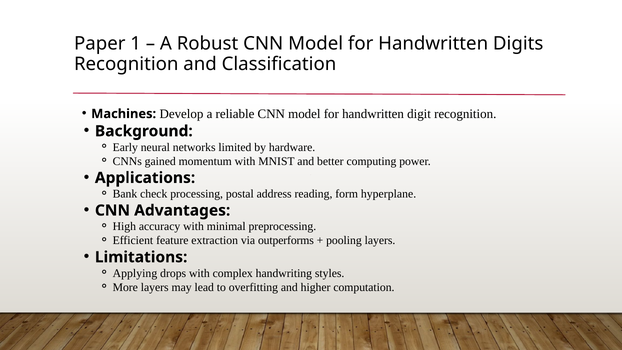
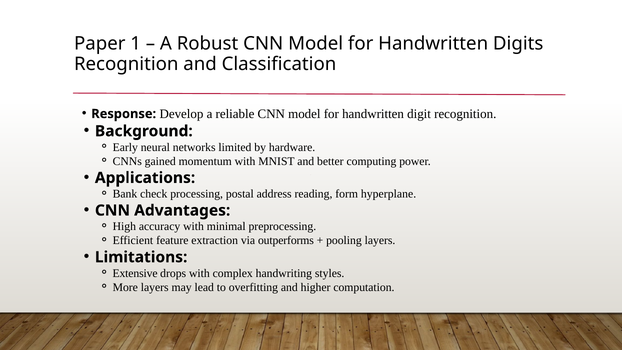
Machines: Machines -> Response (124, 114)
Applying: Applying -> Extensive (135, 273)
